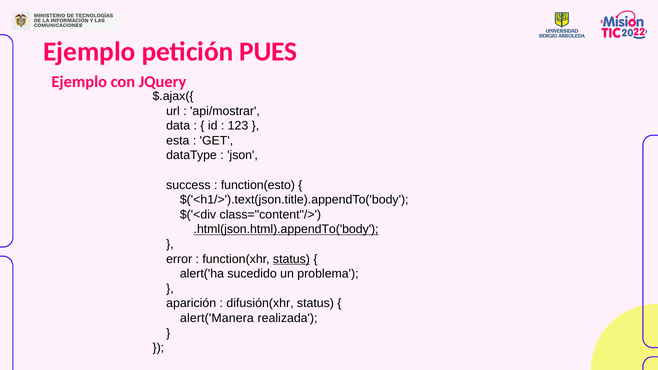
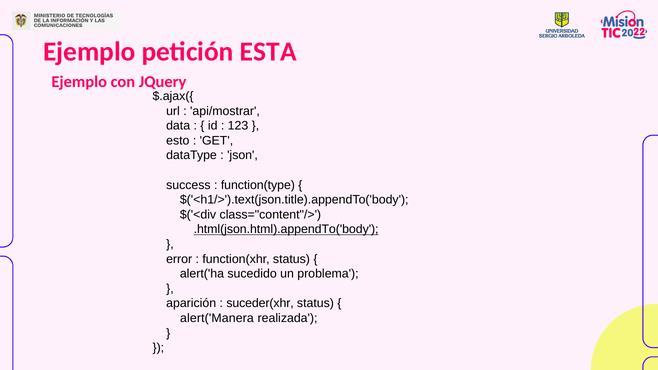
PUES: PUES -> ESTA (268, 52)
esta: esta -> esto (178, 141)
function(esto: function(esto -> function(type (258, 185)
status underline: present -> none (291, 259)
difusión(xhr: difusión(xhr -> suceder(xhr (260, 303)
